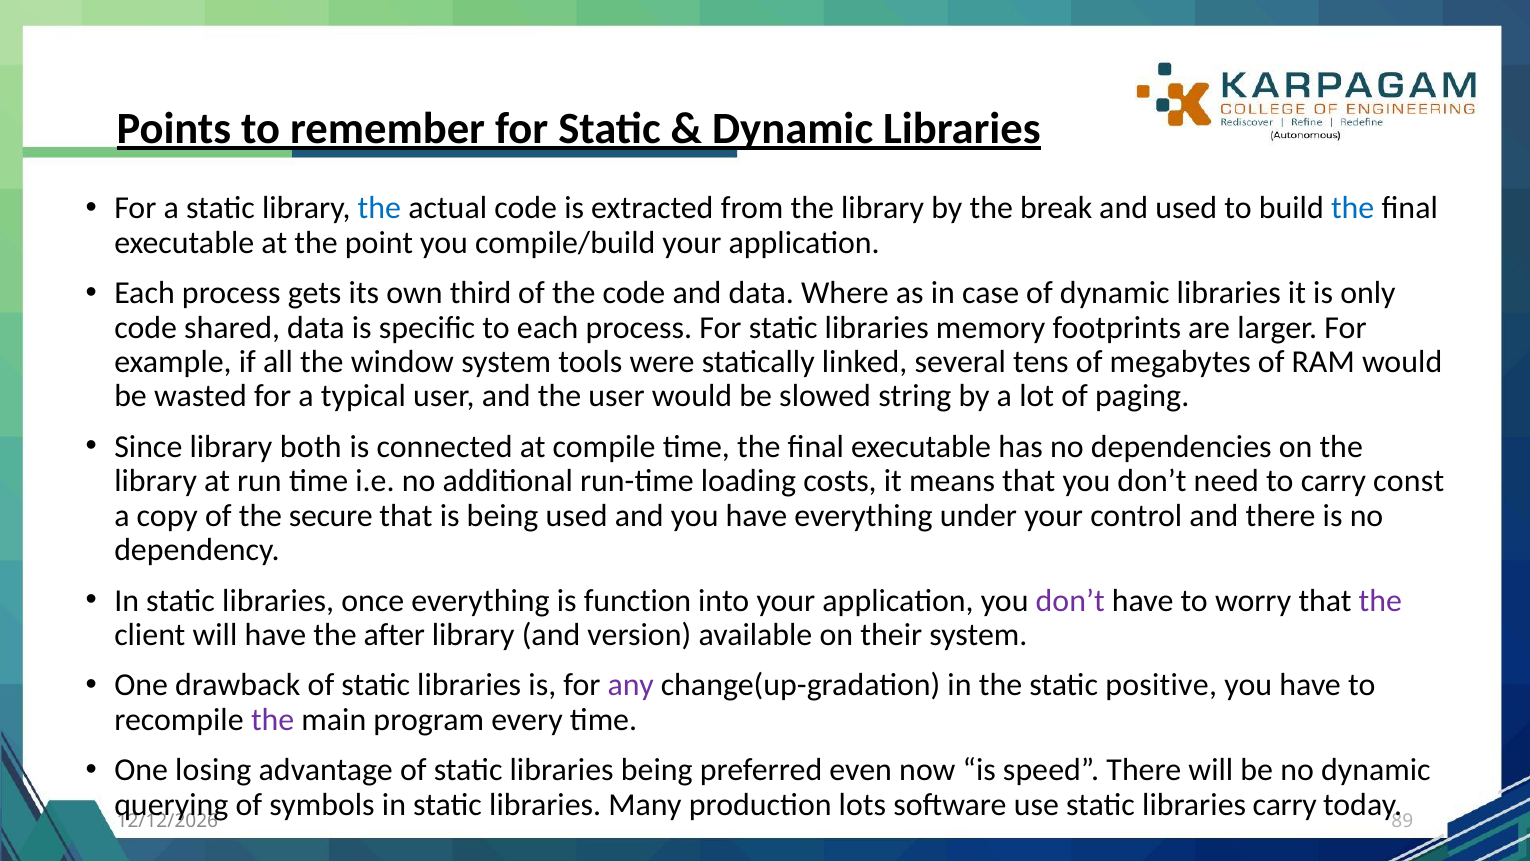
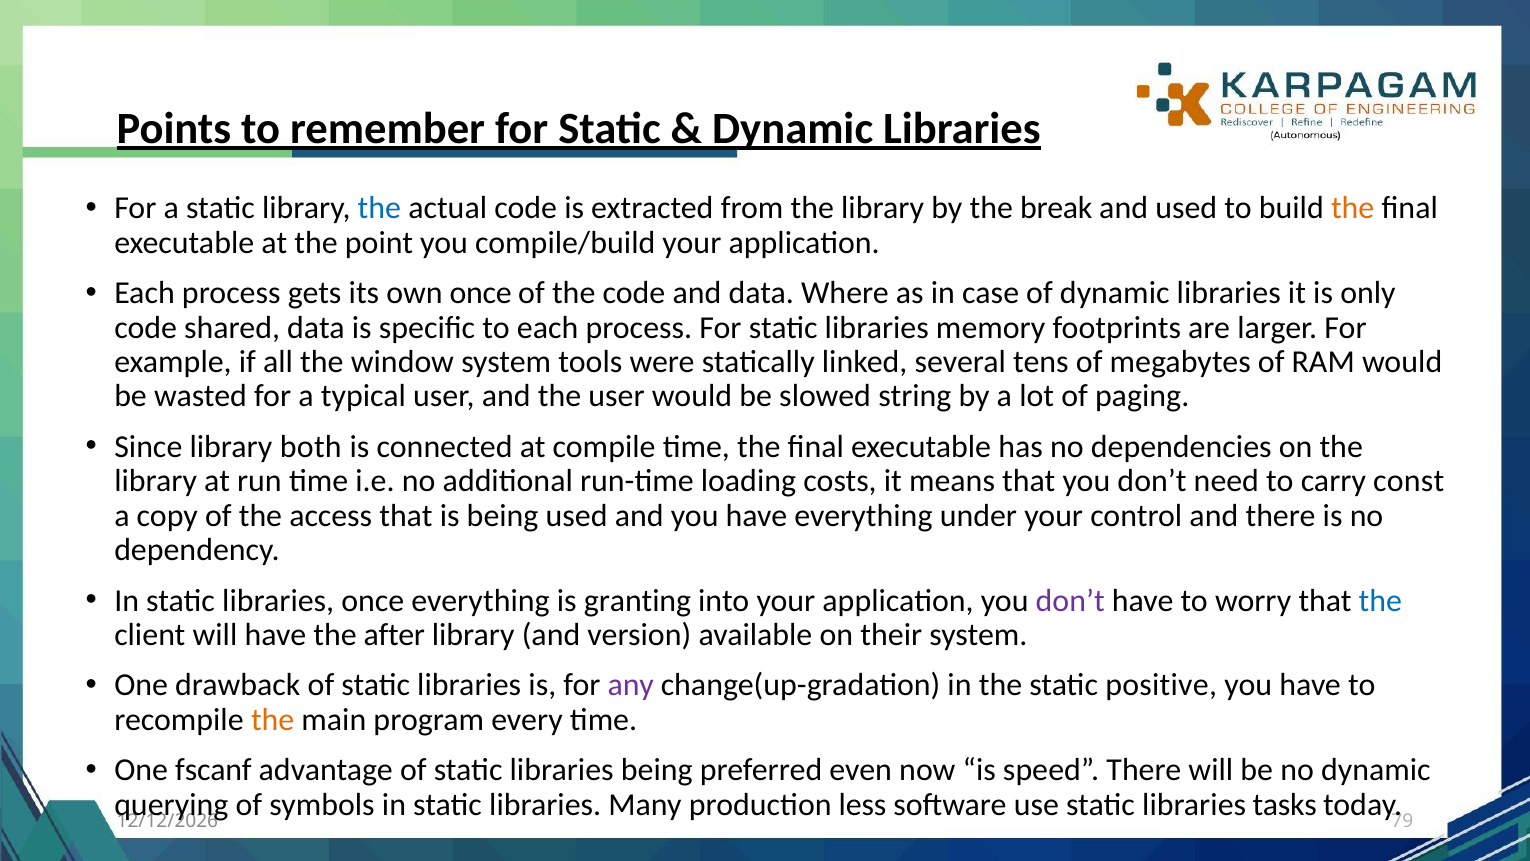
the colour: blue -> orange (1353, 208)
own third: third -> once (481, 293)
secure: secure -> access (331, 515)
function: function -> granting (638, 600)
the colour: purple -> blue (1380, 600)
the colour: purple -> orange (273, 719)
losing: losing -> fscanf (213, 770)
lots: lots -> less (862, 804)
libraries carry: carry -> tasks (1285, 804)
89: 89 -> 79 (1402, 820)
